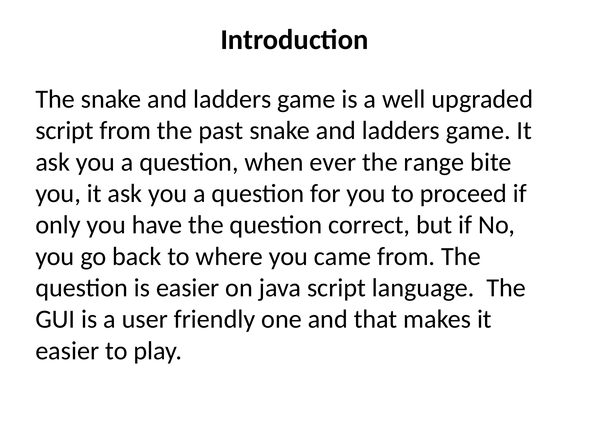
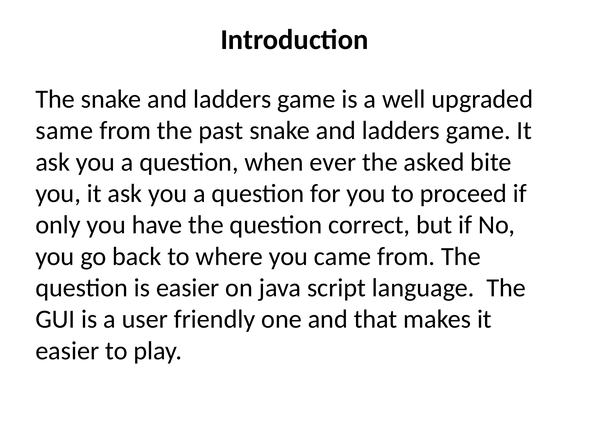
script: script -> same (64, 130)
range: range -> asked (434, 162)
